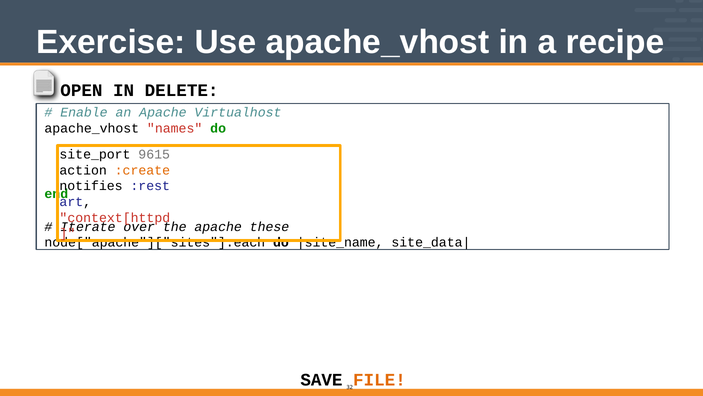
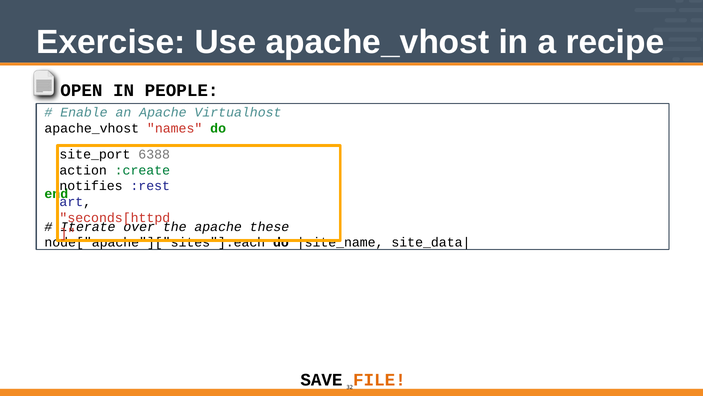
DELETE: DELETE -> PEOPLE (182, 90)
9615: 9615 -> 6388 (154, 154)
:create colour: orange -> green (142, 170)
context[httpd: context[httpd -> seconds[httpd (115, 217)
